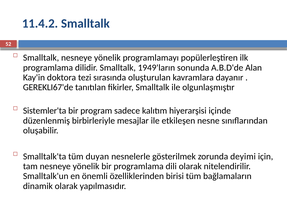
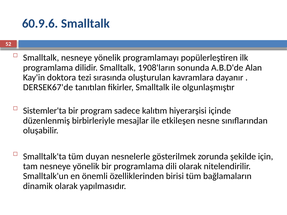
11.4.2: 11.4.2 -> 60.9.6 (40, 24)
1949'ların: 1949'ların -> 1908'ların (156, 68)
GEREKLI67'de: GEREKLI67'de -> DERSEK67'de (48, 87)
deyimi: deyimi -> şekilde (243, 157)
